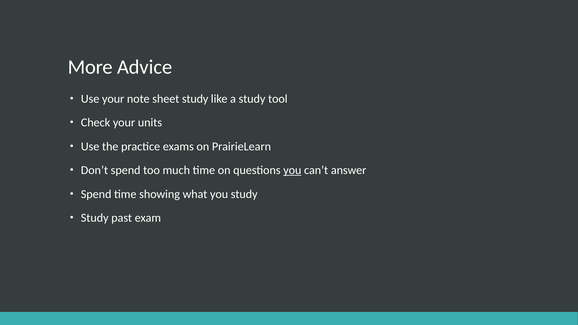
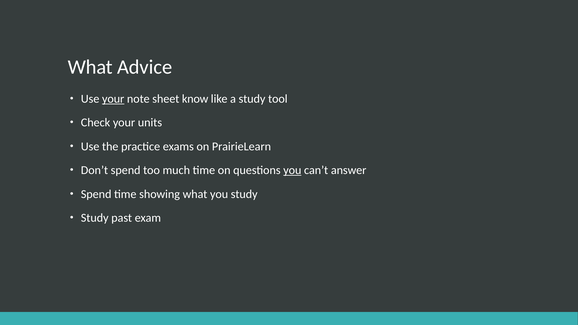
More: More -> What (90, 67)
your underline: none -> present (113, 99)
sheet study: study -> know (195, 99)
